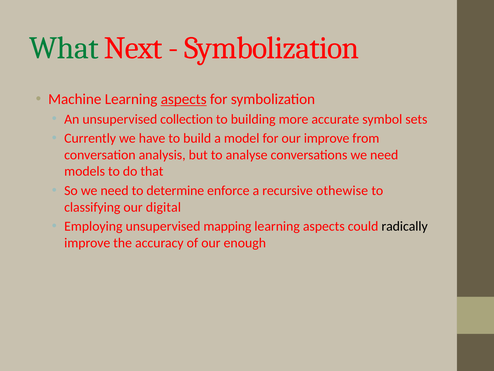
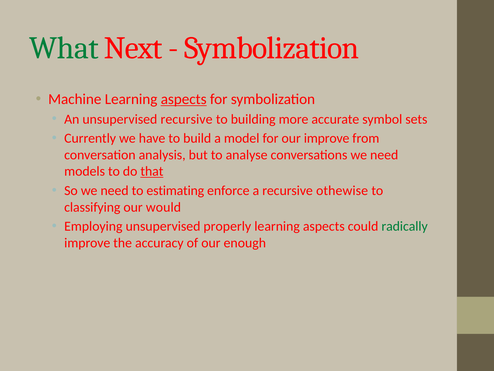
unsupervised collection: collection -> recursive (187, 119)
that underline: none -> present (152, 171)
determine: determine -> estimating (175, 190)
digital: digital -> would (163, 207)
mapping: mapping -> properly (227, 226)
radically colour: black -> green (405, 226)
